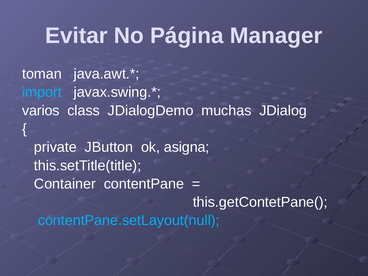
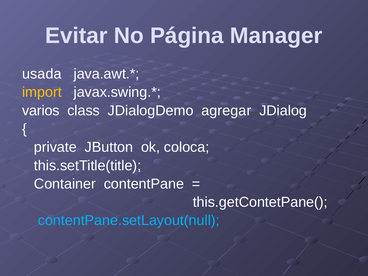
toman: toman -> usada (42, 74)
import colour: light blue -> yellow (42, 92)
muchas: muchas -> agregar (226, 111)
asigna: asigna -> coloca (187, 147)
